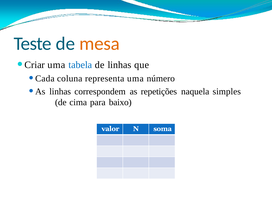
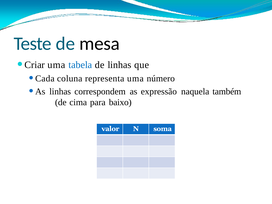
mesa colour: orange -> black (100, 44)
repetições: repetições -> expressão (159, 91)
simples: simples -> também (227, 91)
